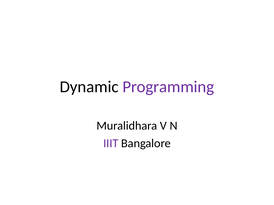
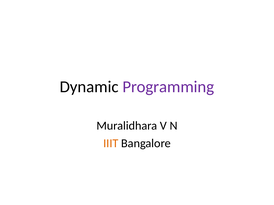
IIIT colour: purple -> orange (111, 144)
